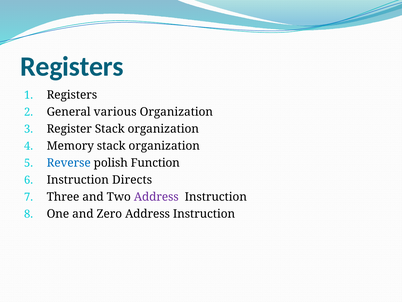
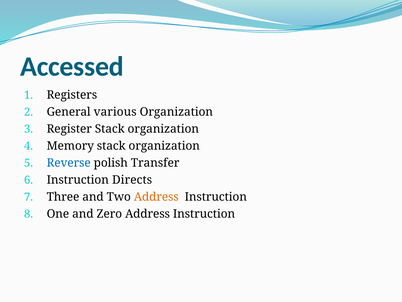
Registers: Registers -> Accessed (72, 66)
Function: Function -> Transfer (155, 163)
Address colour: purple -> orange (156, 197)
